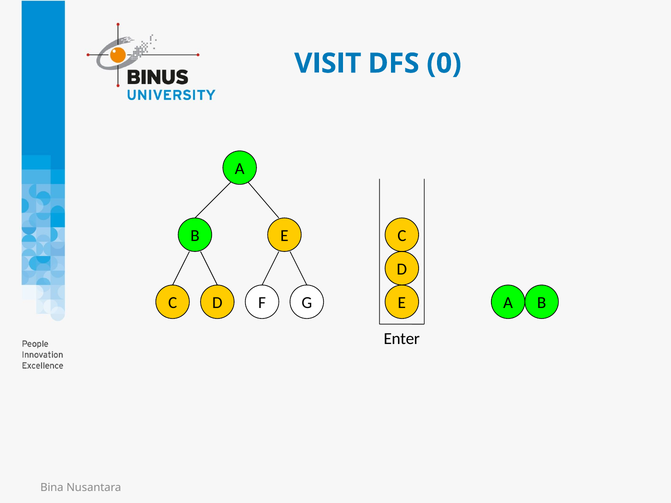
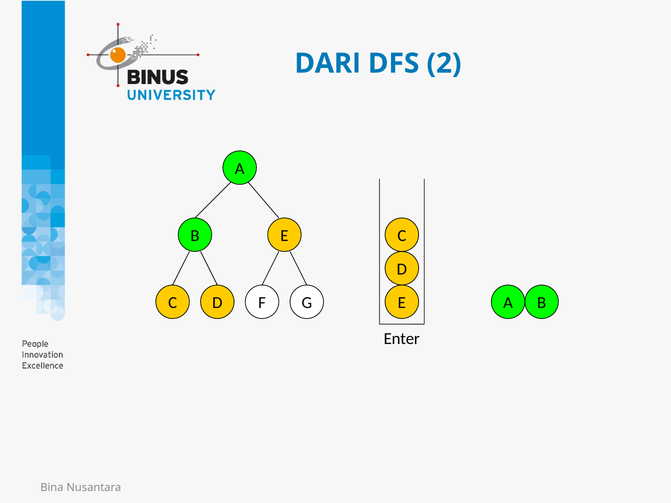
VISIT: VISIT -> DARI (328, 63)
0: 0 -> 2 (444, 63)
